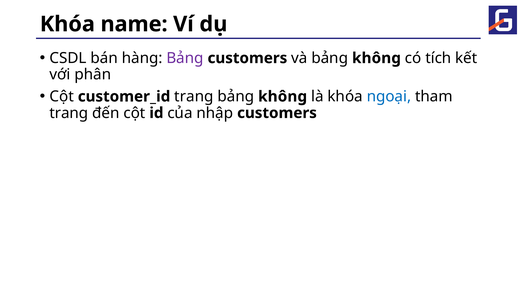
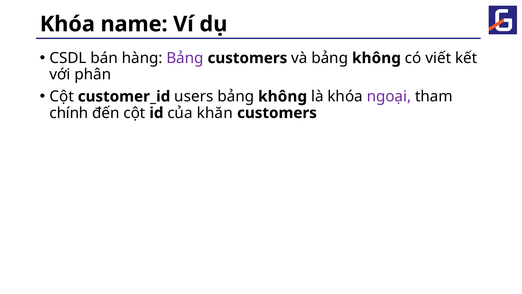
tích: tích -> viết (438, 58)
customer_id trang: trang -> users (194, 96)
ngoại colour: blue -> purple (389, 96)
trang: trang -> chính (69, 113)
nhập: nhập -> khăn (215, 113)
